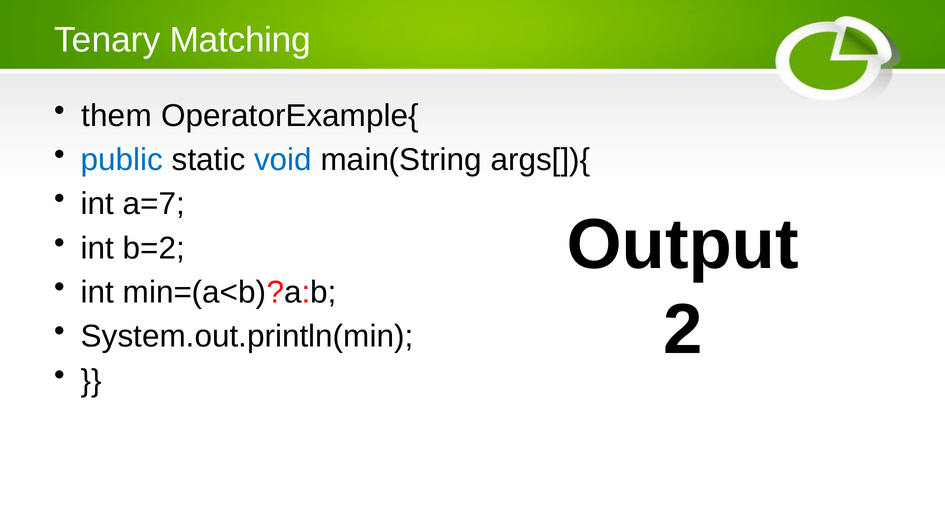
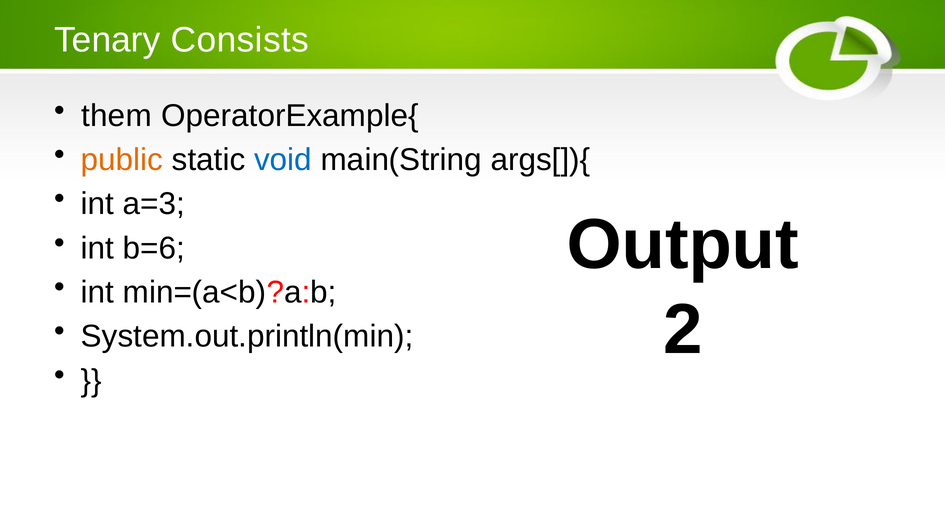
Matching: Matching -> Consists (240, 40)
public colour: blue -> orange (122, 160)
a=7: a=7 -> a=3 (154, 204)
b=2: b=2 -> b=6 (154, 248)
